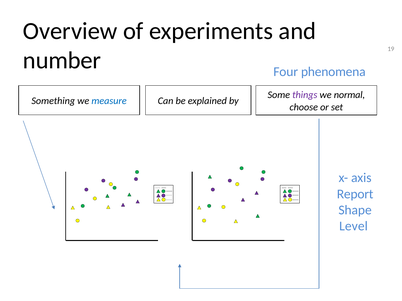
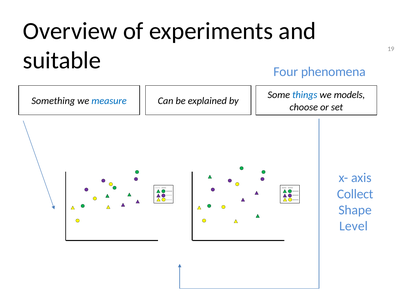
number: number -> suitable (62, 61)
things colour: purple -> blue (305, 95)
normal: normal -> models (349, 95)
Report: Report -> Collect (355, 194)
